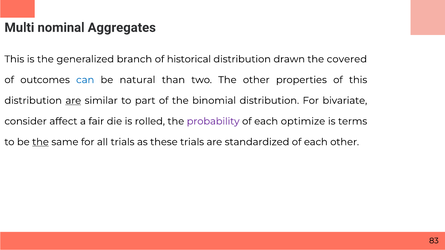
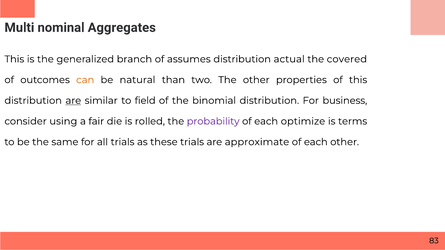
historical: historical -> assumes (189, 59)
drawn: drawn -> actual (289, 59)
can colour: blue -> orange (85, 80)
part: part -> field (145, 101)
bivariate: bivariate -> business (345, 101)
affect: affect -> using (63, 121)
the underline: present -> none (41, 142)
standardized: standardized -> approximate (257, 142)
